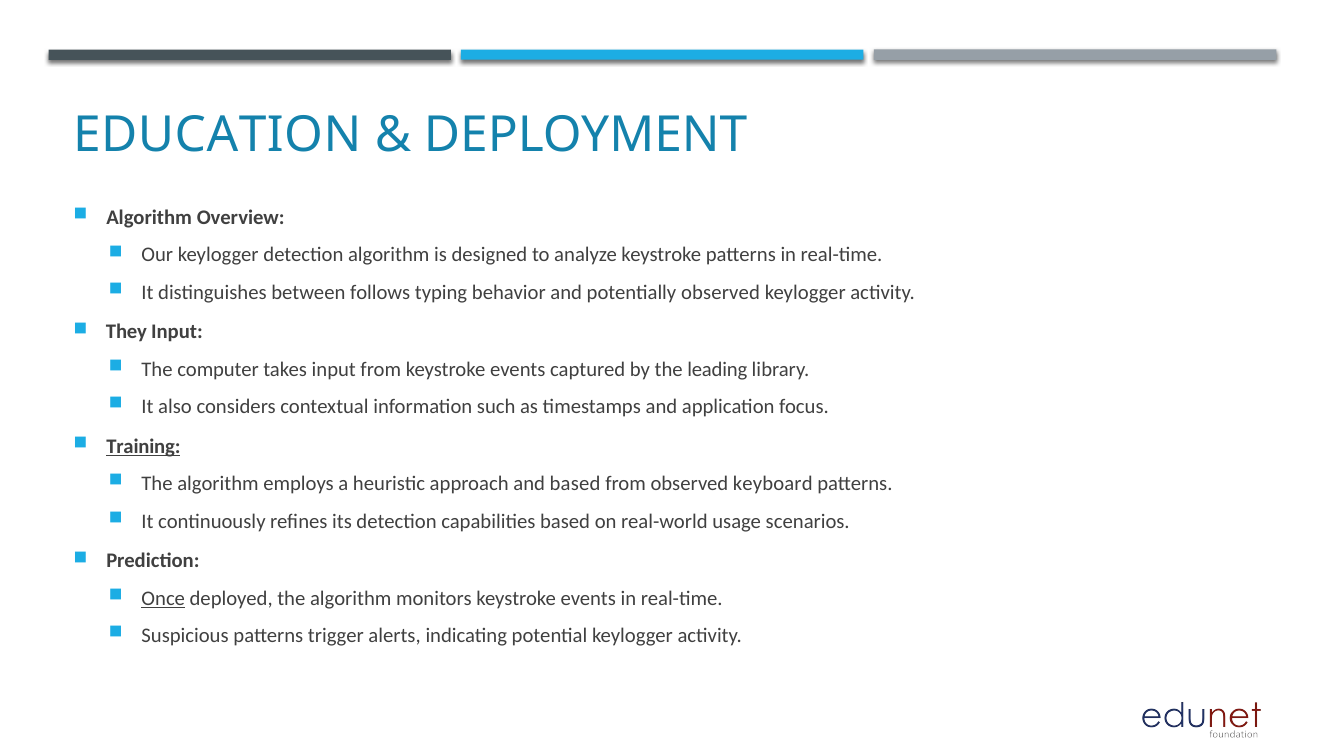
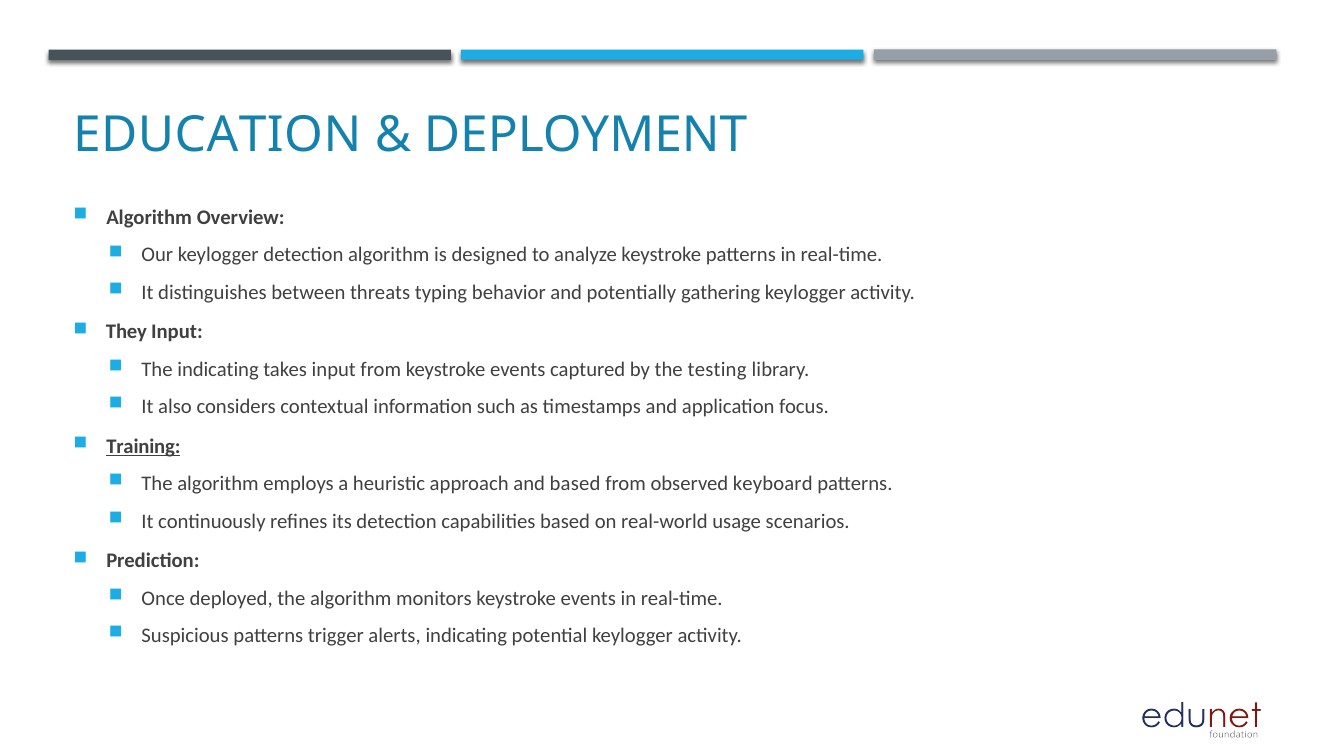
follows: follows -> threats (380, 292)
potentially observed: observed -> gathering (721, 292)
The computer: computer -> indicating (218, 369)
leading: leading -> testing (717, 369)
Once underline: present -> none (163, 598)
